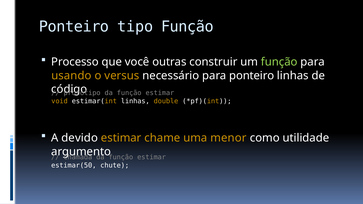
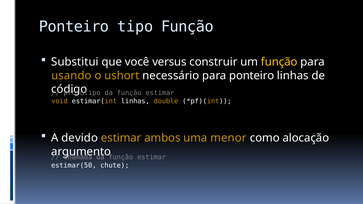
Processo: Processo -> Substitui (75, 62)
outras: outras -> versus (169, 62)
função colour: light green -> yellow (279, 62)
versus: versus -> ushort (122, 76)
chame: chame -> ambos (162, 138)
utilidade: utilidade -> alocação (306, 138)
